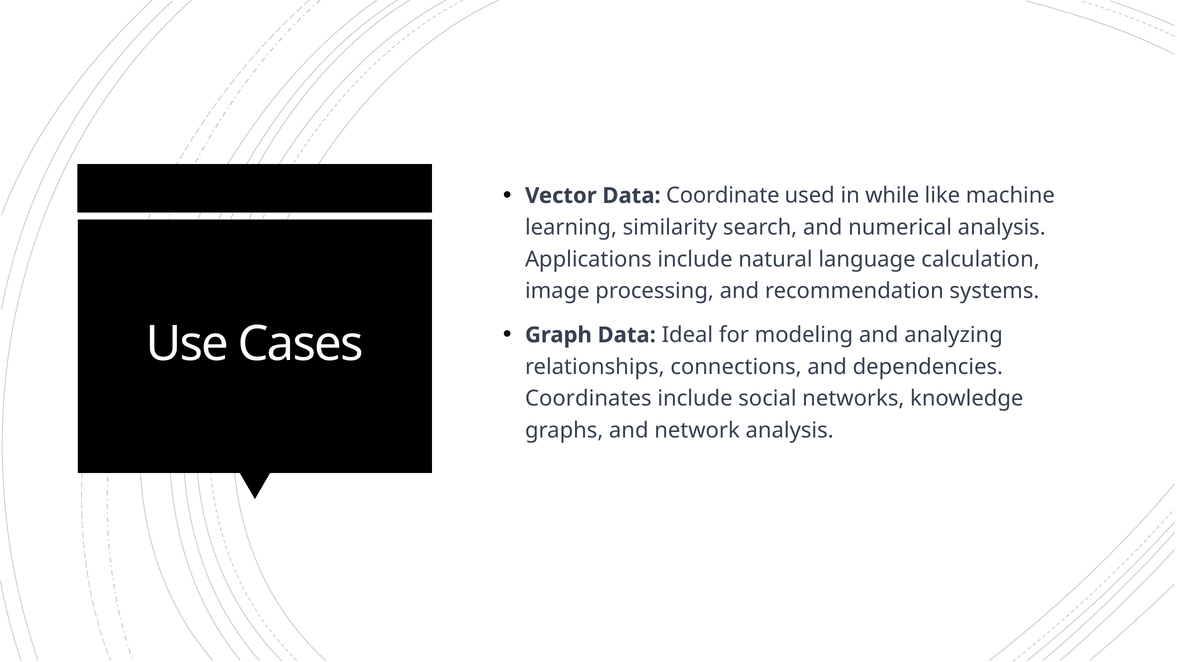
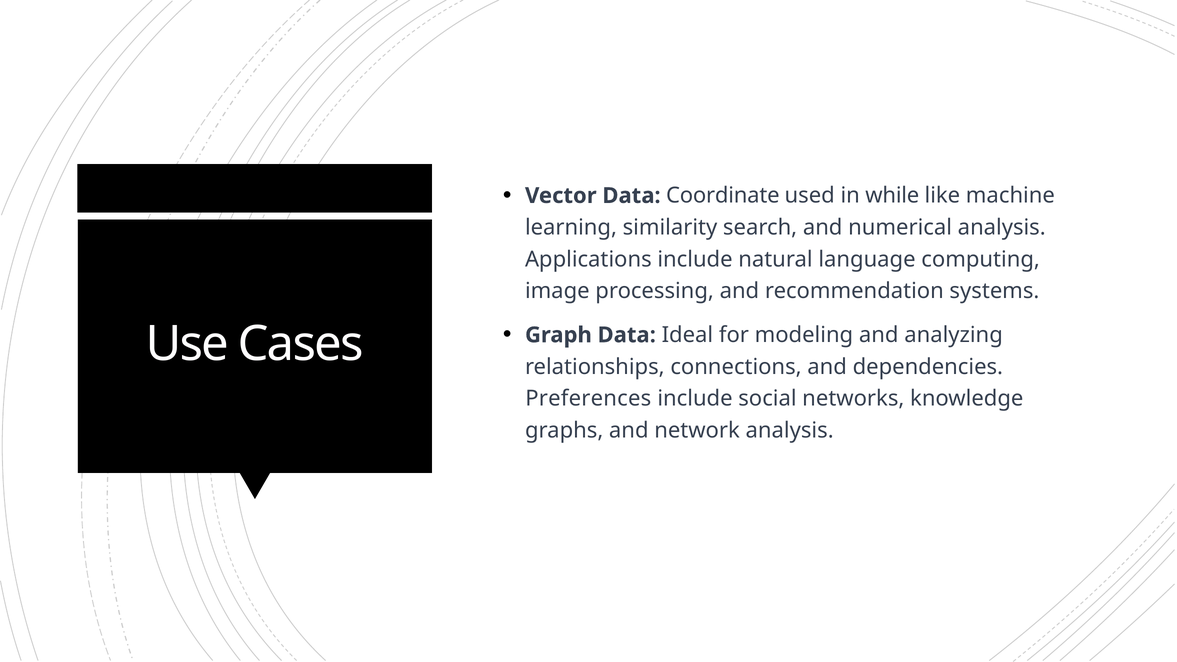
calculation: calculation -> computing (981, 259)
Coordinates: Coordinates -> Preferences (588, 399)
